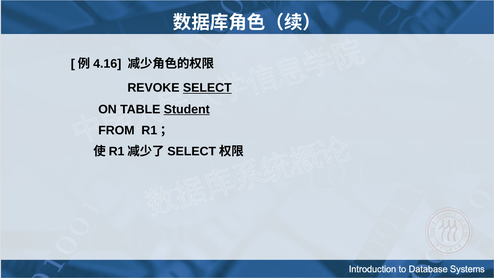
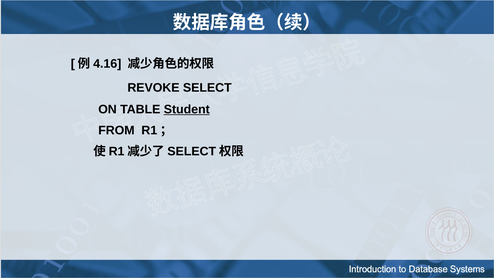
SELECT underline: present -> none (207, 88)
